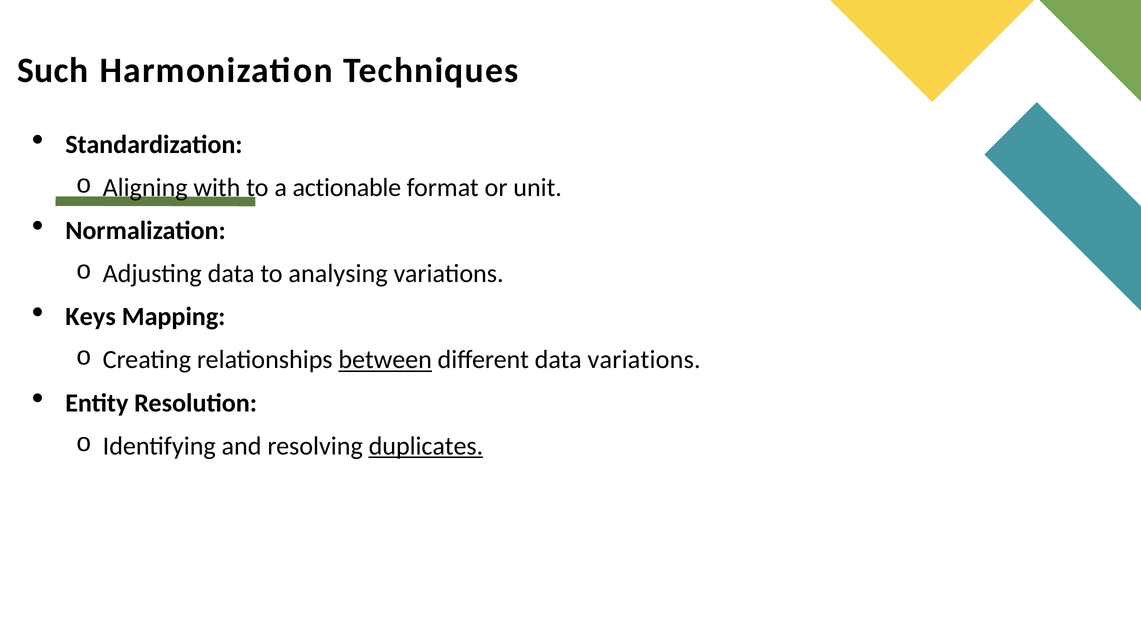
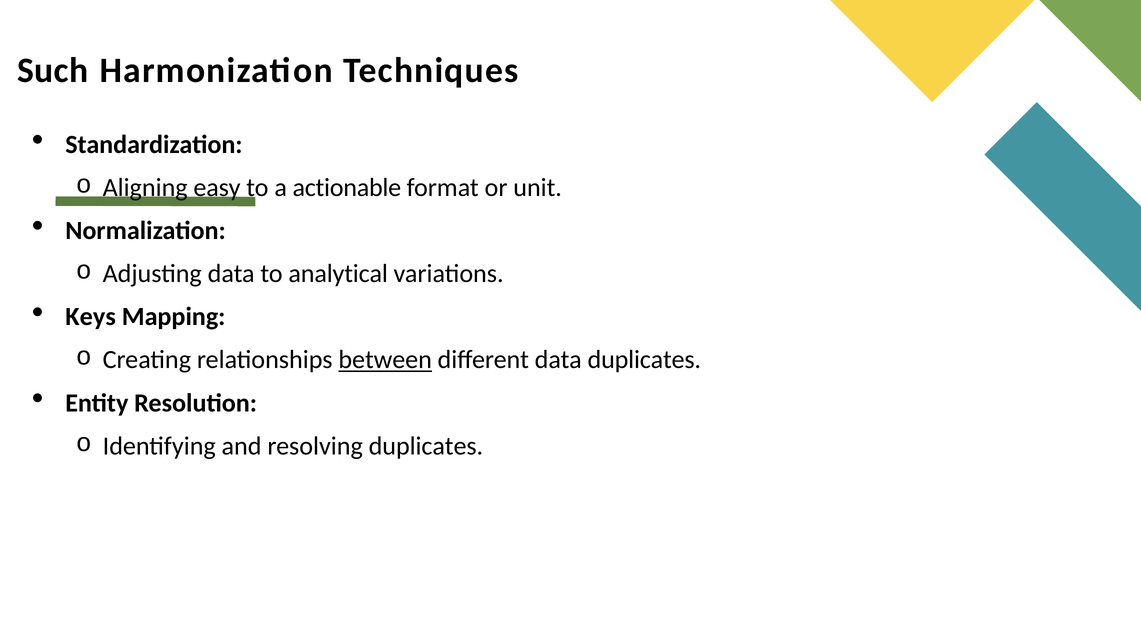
with: with -> easy (217, 188)
analysing: analysing -> analytical (338, 274)
data variations: variations -> duplicates (644, 360)
duplicates underline: present -> none (426, 446)
